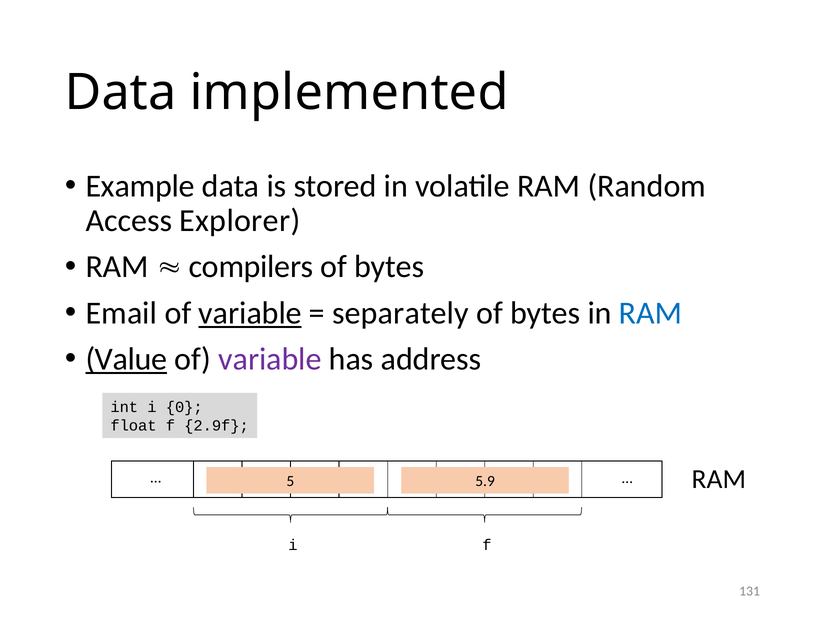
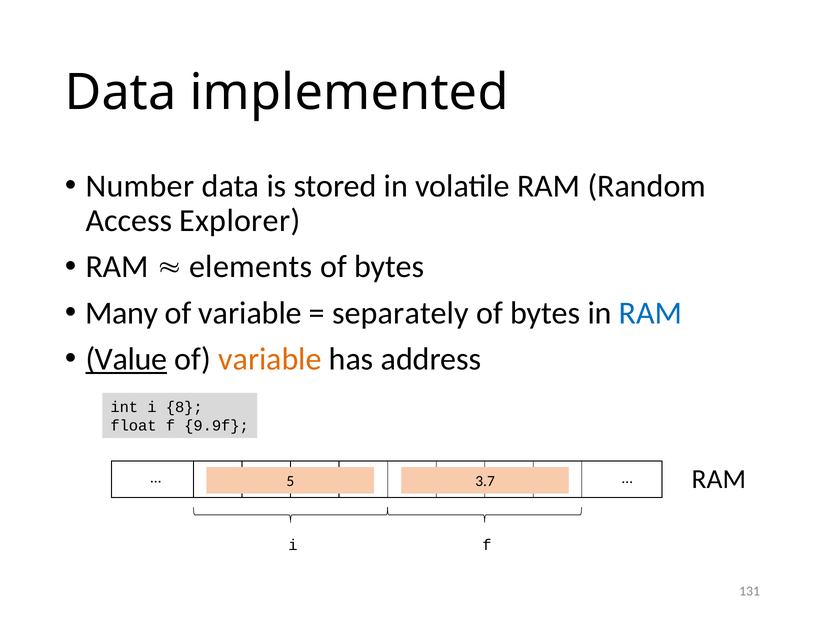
Example: Example -> Number (140, 186)
compilers: compilers -> elements (251, 267)
Email: Email -> Many (122, 313)
variable underline: present -> none (250, 313)
variable colour: purple -> orange (270, 359)
0: 0 -> 8 (184, 407)
2.9f: 2.9f -> 9.9f (217, 426)
5.9: 5.9 -> 3.7 (485, 481)
